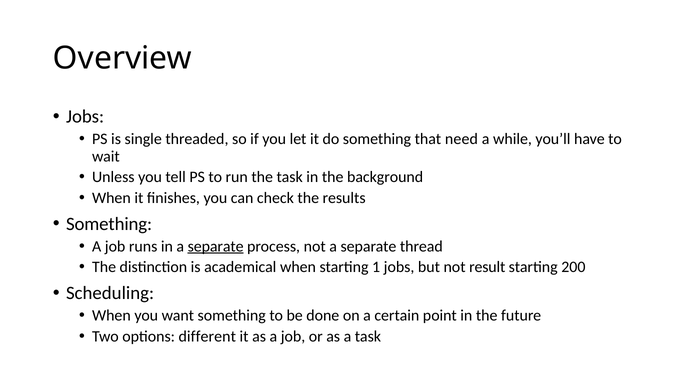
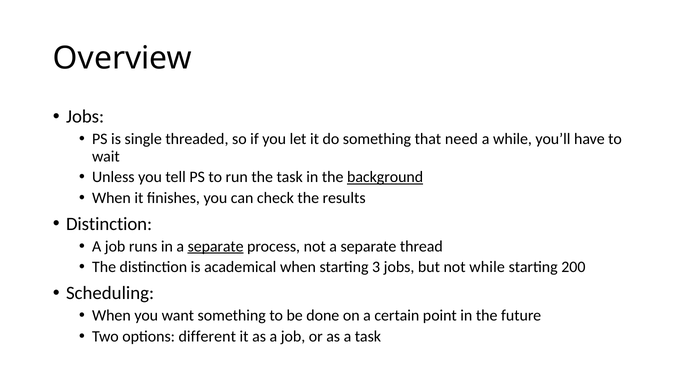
background underline: none -> present (385, 177)
Something: Something -> Distinction (109, 224)
1: 1 -> 3 (376, 267)
not result: result -> while (487, 267)
